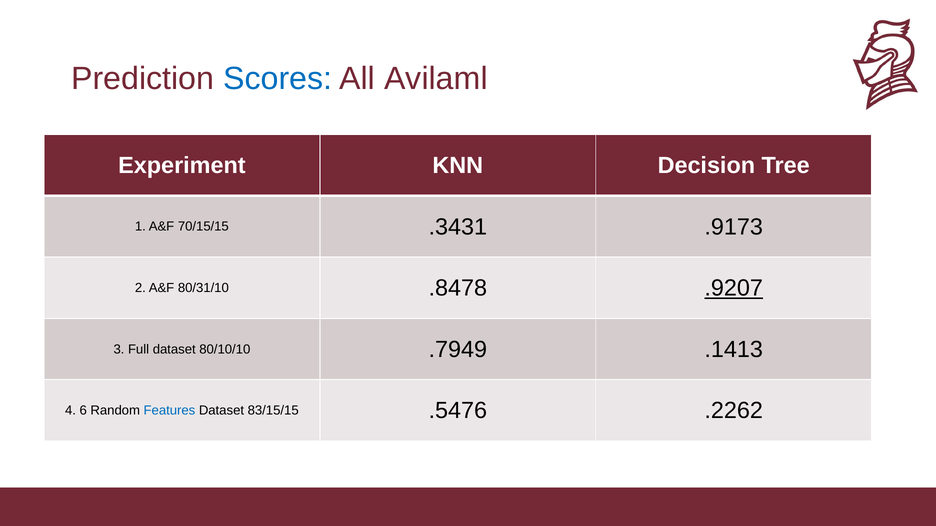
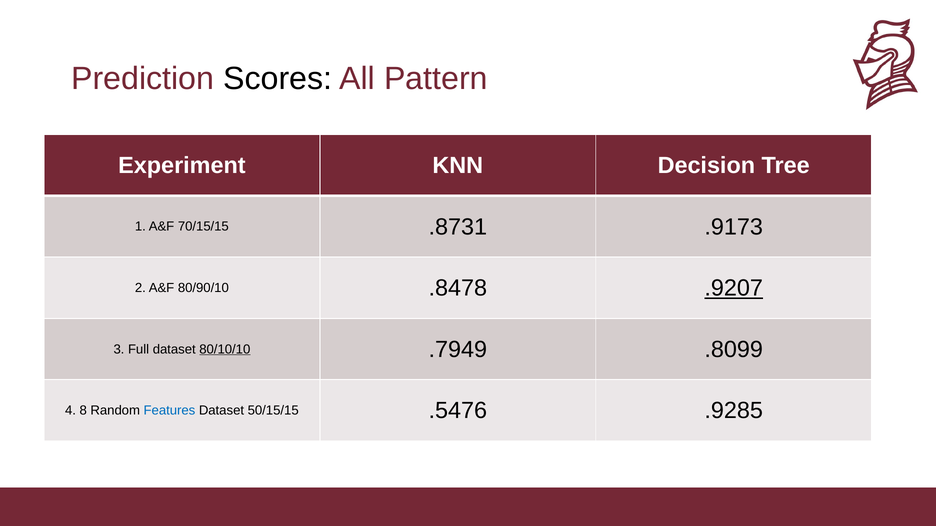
Scores colour: blue -> black (278, 79)
Avilaml: Avilaml -> Pattern (436, 79)
.3431: .3431 -> .8731 (458, 227)
80/31/10: 80/31/10 -> 80/90/10 (203, 288)
80/10/10 underline: none -> present (225, 350)
.1413: .1413 -> .8099 (734, 350)
6: 6 -> 8 (83, 411)
83/15/15: 83/15/15 -> 50/15/15 (273, 411)
.2262: .2262 -> .9285 (734, 411)
